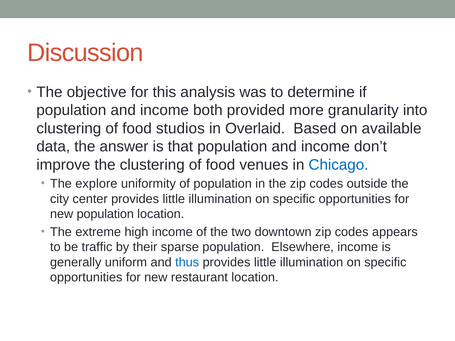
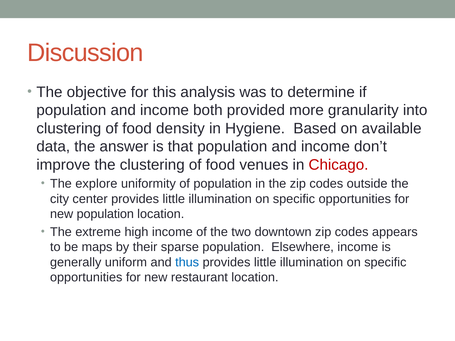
studios: studios -> density (180, 128)
Overlaid: Overlaid -> Hygiene (255, 128)
Chicago colour: blue -> red (338, 165)
traffic: traffic -> maps (97, 247)
